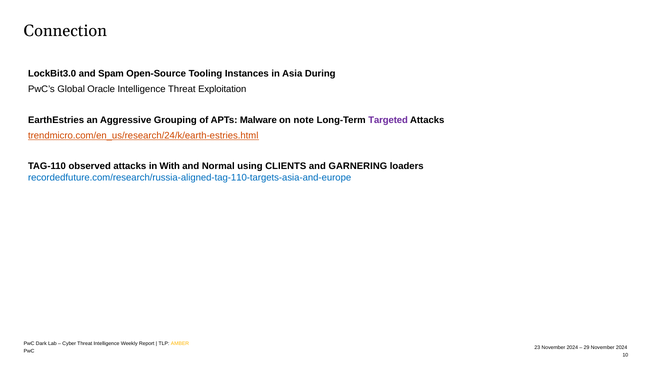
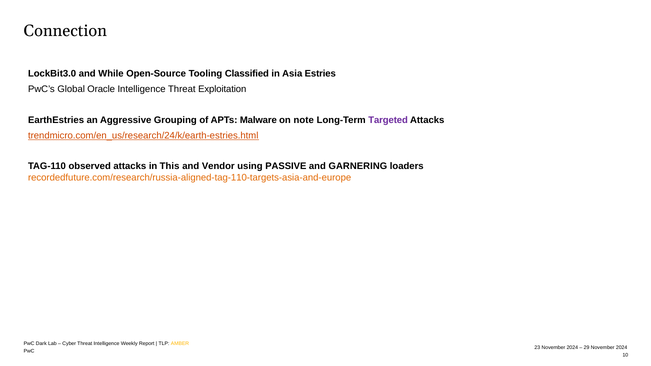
Spam: Spam -> While (111, 74)
Instances: Instances -> Classified (247, 74)
During: During -> Estries (320, 74)
With: With -> This (170, 166)
Normal: Normal -> Vendor (218, 166)
CLIENTS: CLIENTS -> PASSIVE (286, 166)
recordedfuture.com/research/russia-aligned-tag-110-targets-asia-and-europe colour: blue -> orange (190, 178)
